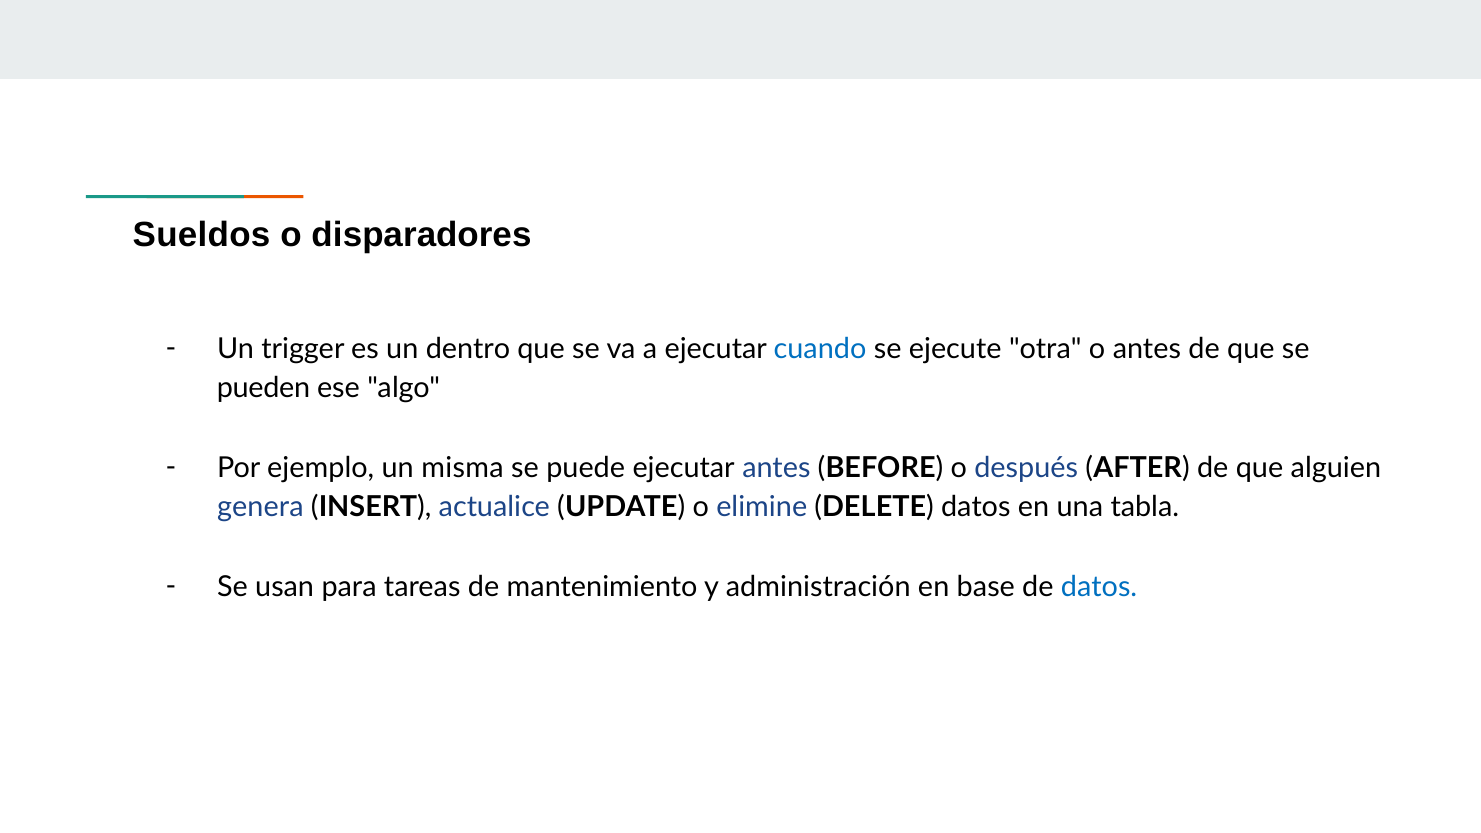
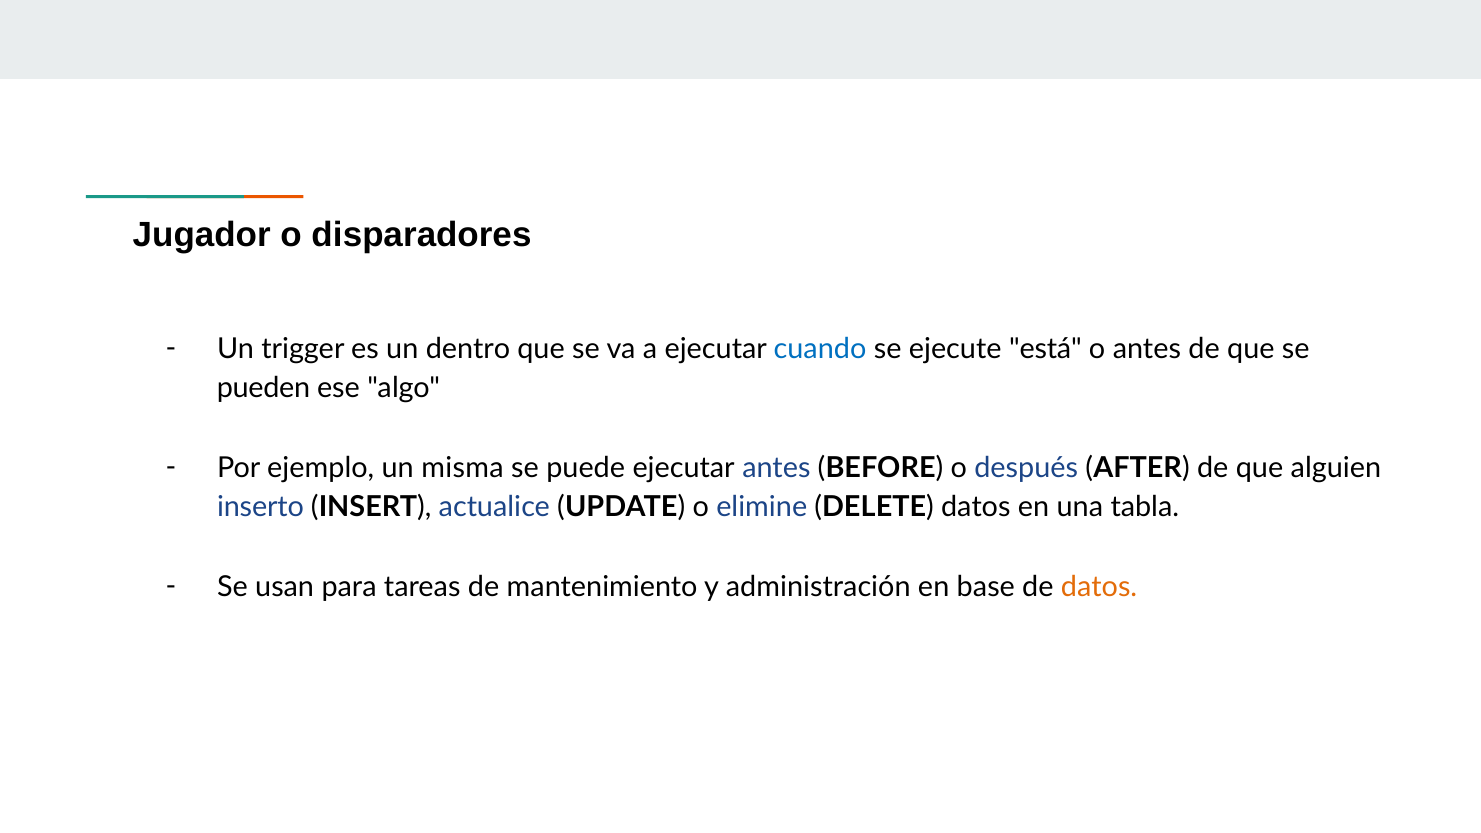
Sueldos: Sueldos -> Jugador (202, 235)
otra: otra -> está (1045, 349)
genera: genera -> inserto (261, 507)
datos colour: blue -> orange (1099, 587)
